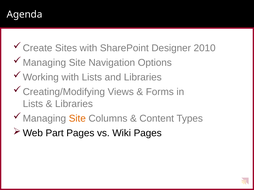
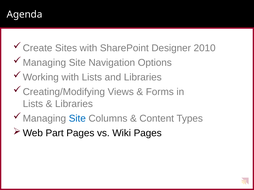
Site colour: orange -> blue (77, 119)
